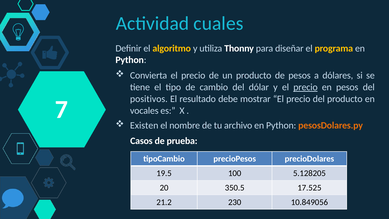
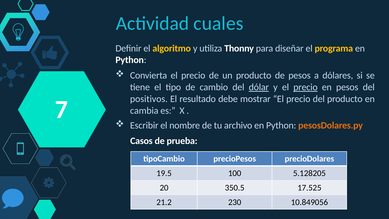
dólar underline: none -> present (259, 87)
vocales: vocales -> cambia (144, 110)
Existen: Existen -> Escribir (144, 125)
